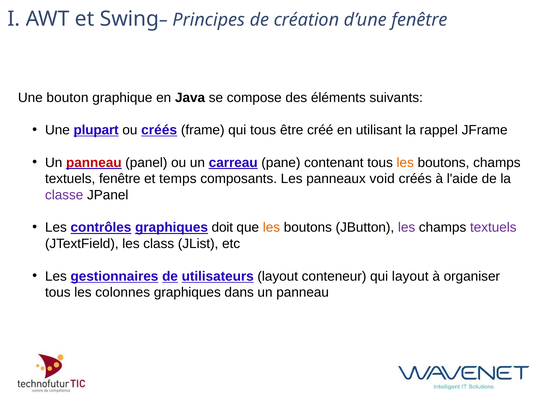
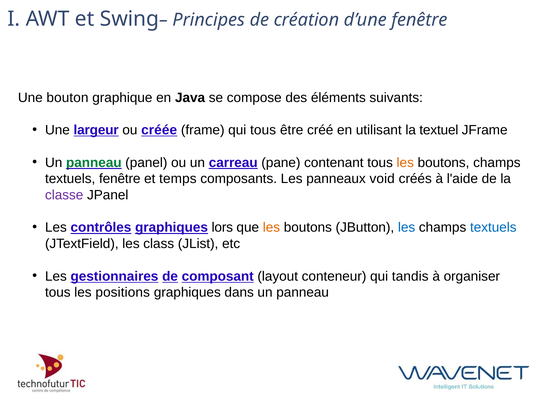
plupart: plupart -> largeur (96, 130)
ou créés: créés -> créée (159, 130)
rappel: rappel -> textuel (439, 130)
panneau colour: red -> green (94, 162)
doit: doit -> lors (222, 227)
les colour: purple -> blue (407, 227)
textuels colour: purple -> blue (493, 227)
utilisateurs: utilisateurs -> composant (218, 276)
qui layout: layout -> tandis (410, 276)
colonnes: colonnes -> positions (123, 292)
